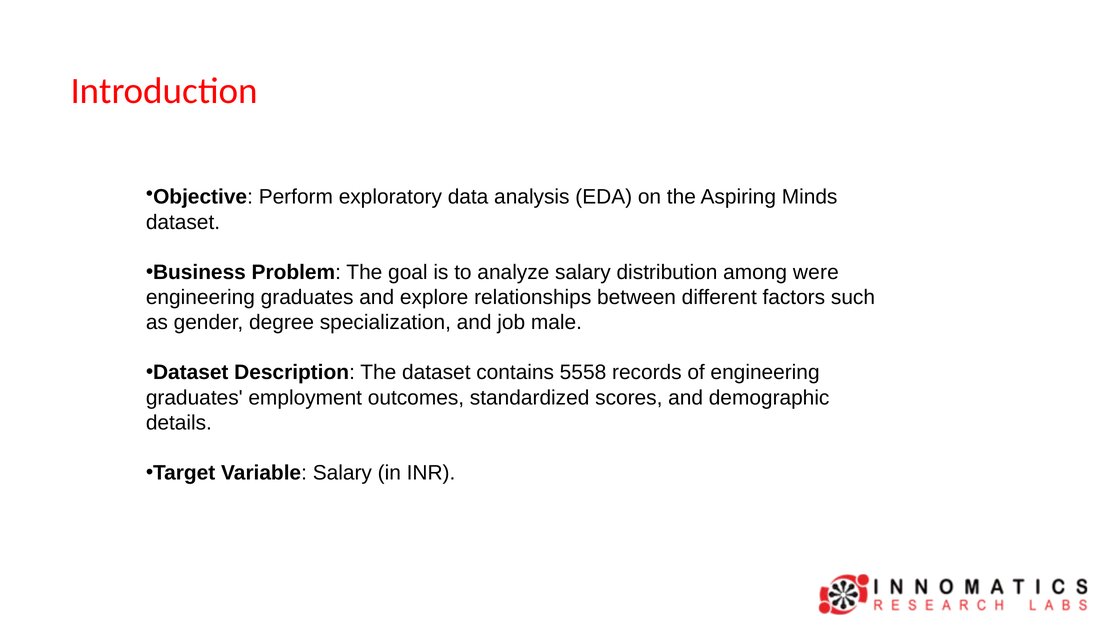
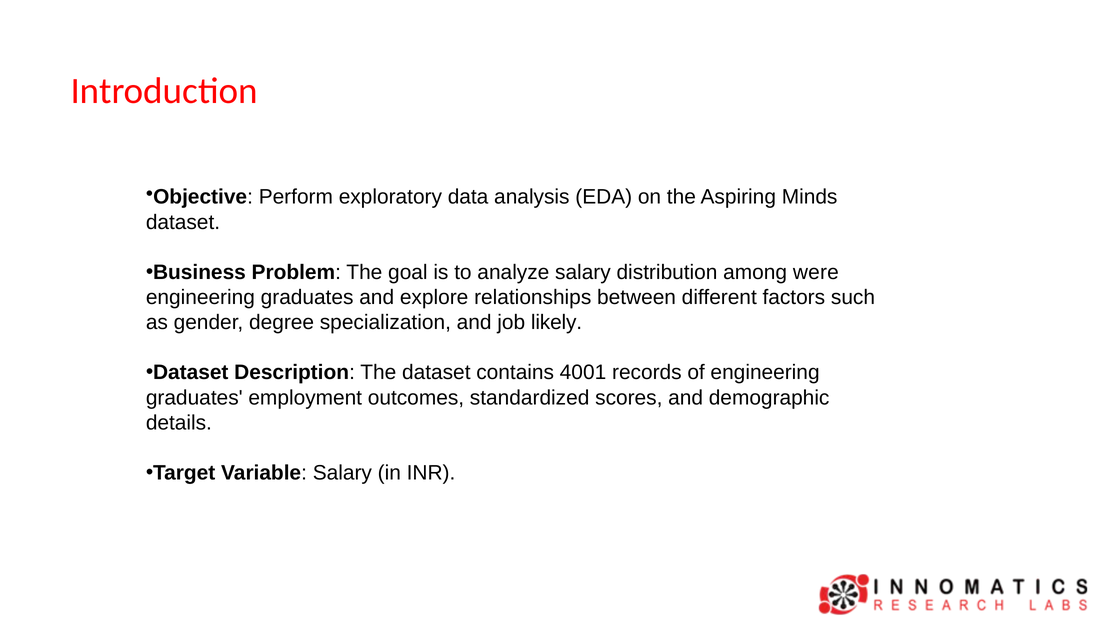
male: male -> likely (557, 322)
5558: 5558 -> 4001 (583, 372)
